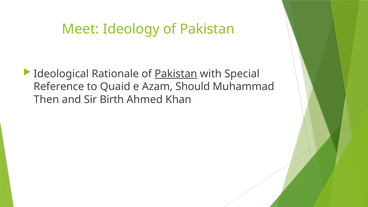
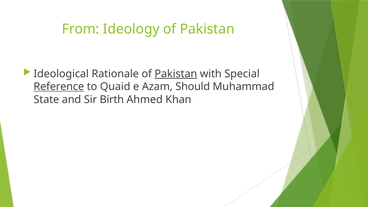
Meet: Meet -> From (81, 29)
Reference underline: none -> present (59, 87)
Then: Then -> State (46, 99)
